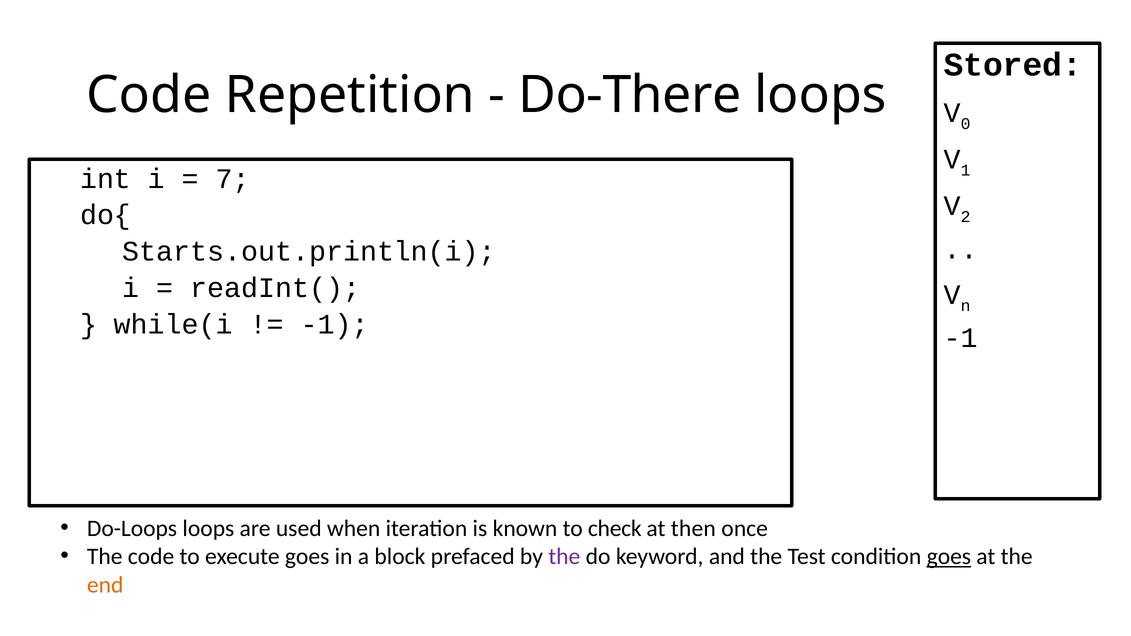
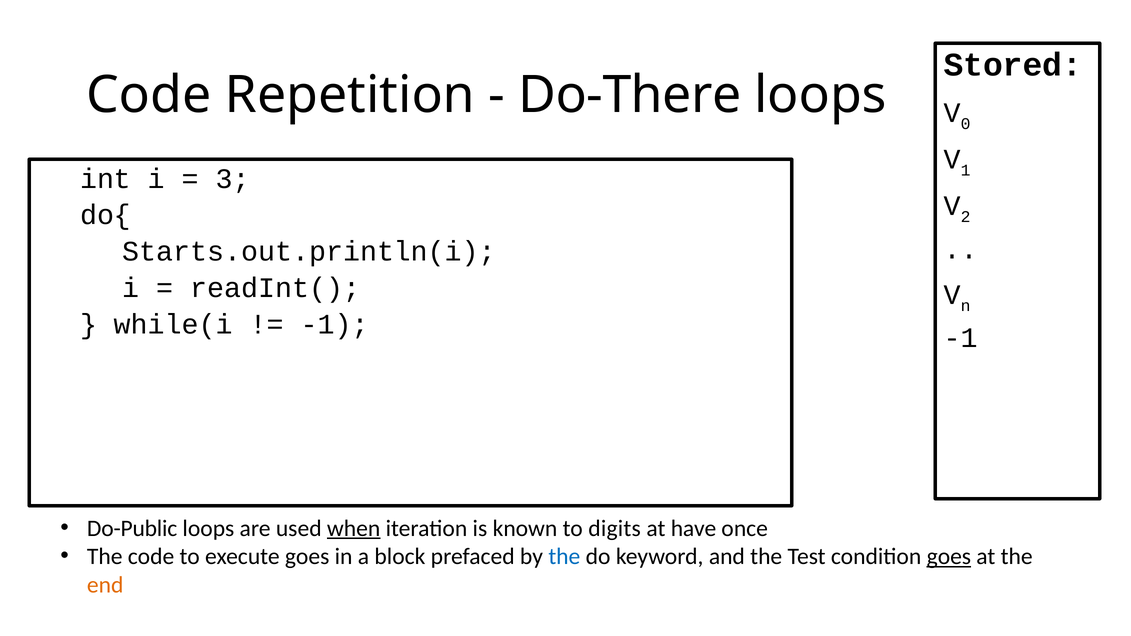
7: 7 -> 3 (233, 179)
Do-Loops: Do-Loops -> Do-Public (132, 528)
when underline: none -> present (354, 528)
check: check -> digits (615, 528)
then: then -> have (694, 528)
the colour: purple -> blue (564, 557)
